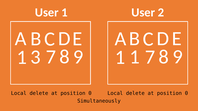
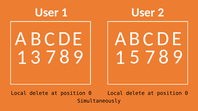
1: 1 -> 5 (135, 57)
